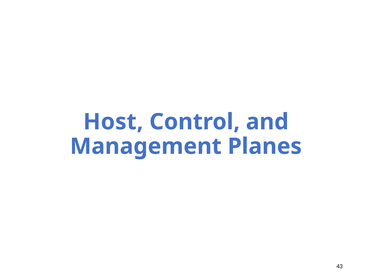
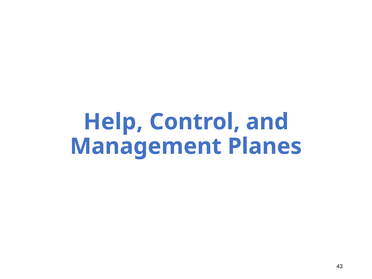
Host: Host -> Help (113, 122)
